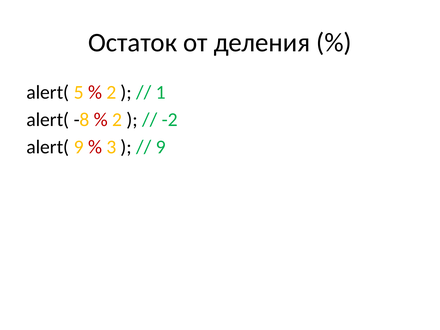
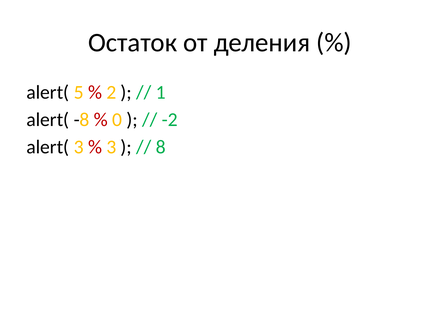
2: 2 -> 0 (117, 120)
alert( 9: 9 -> 3 (79, 147)
9: 9 -> 8 (161, 147)
